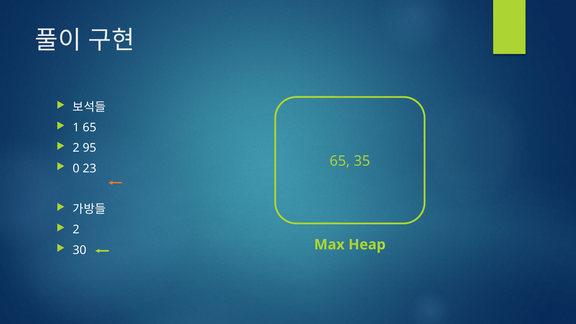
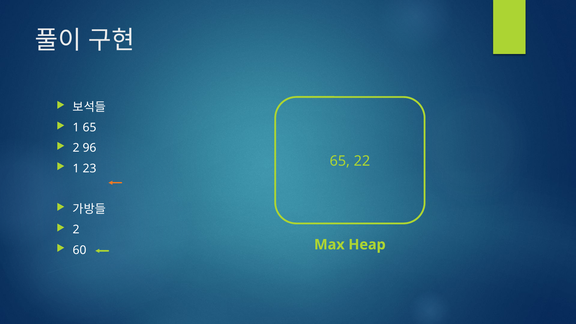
95: 95 -> 96 (89, 148)
35: 35 -> 22 (362, 161)
0: 0 -> 1 (76, 168)
30: 30 -> 60 (80, 250)
